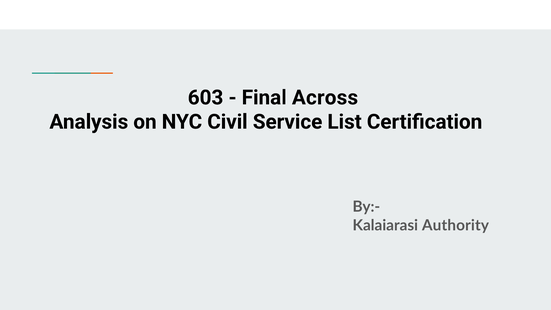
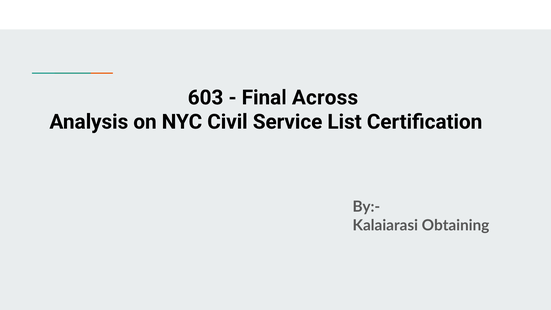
Authority: Authority -> Obtaining (456, 225)
